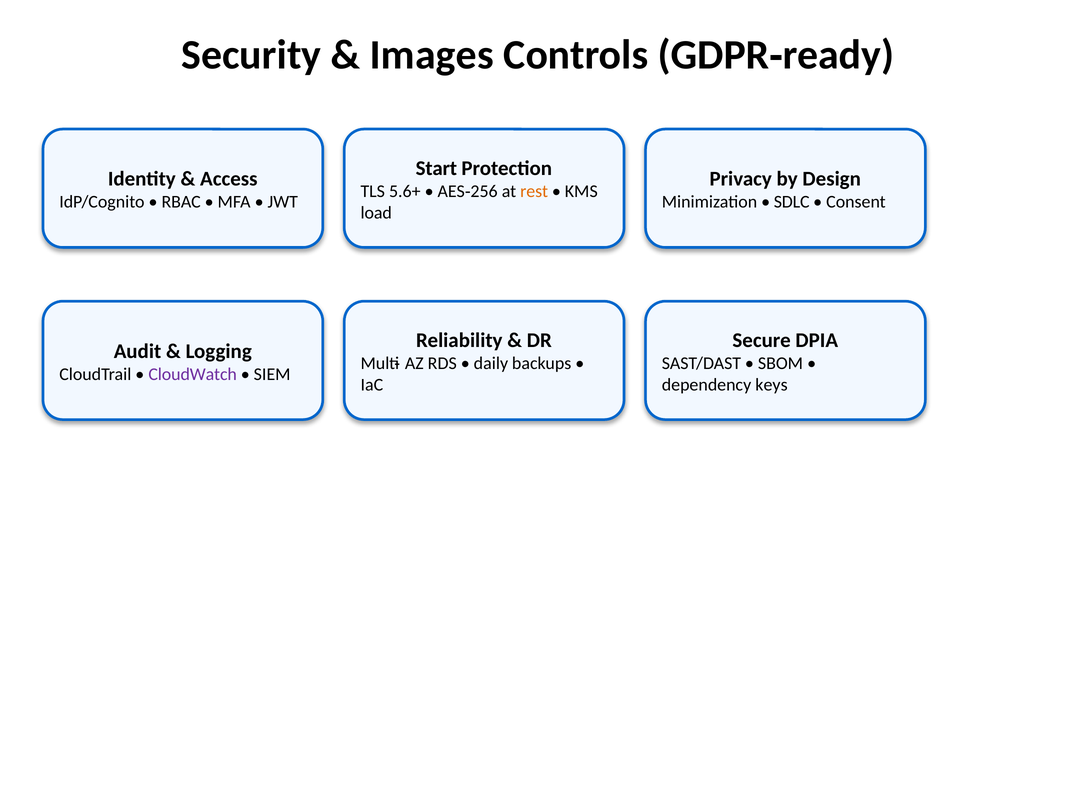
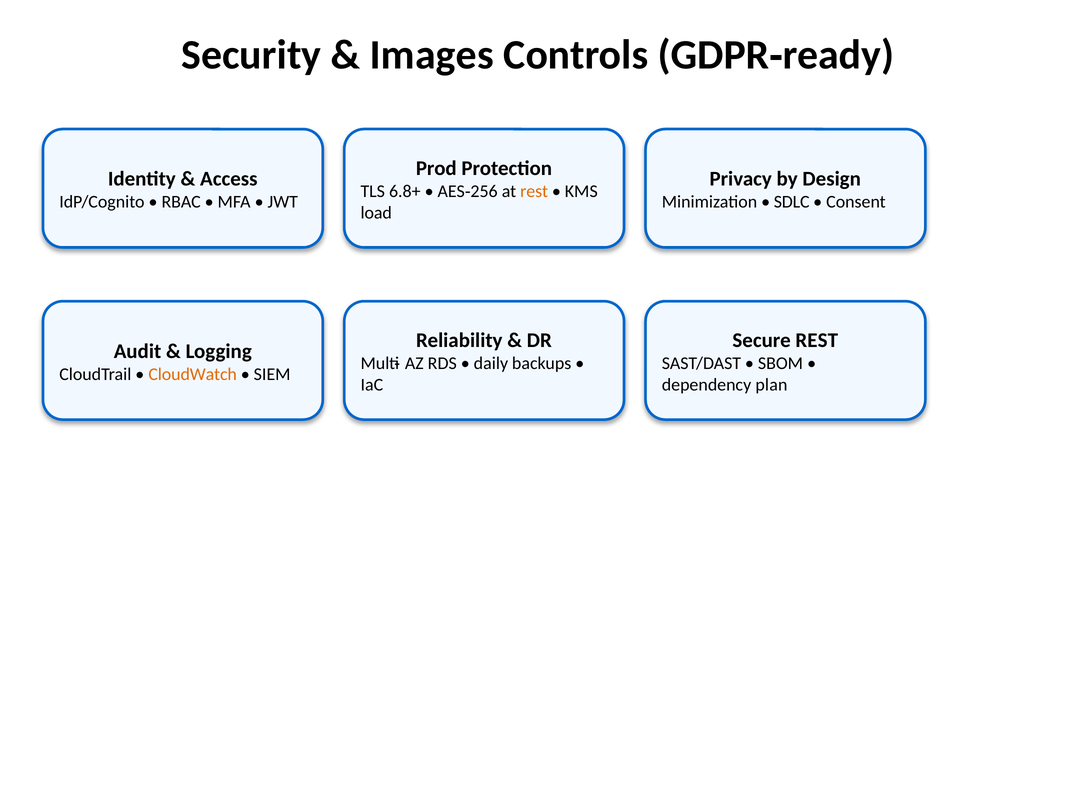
Start: Start -> Prod (436, 168)
5.6+: 5.6+ -> 6.8+ (405, 191)
Secure DPIA: DPIA -> REST (817, 340)
CloudWatch colour: purple -> orange (193, 374)
keys: keys -> plan (771, 385)
